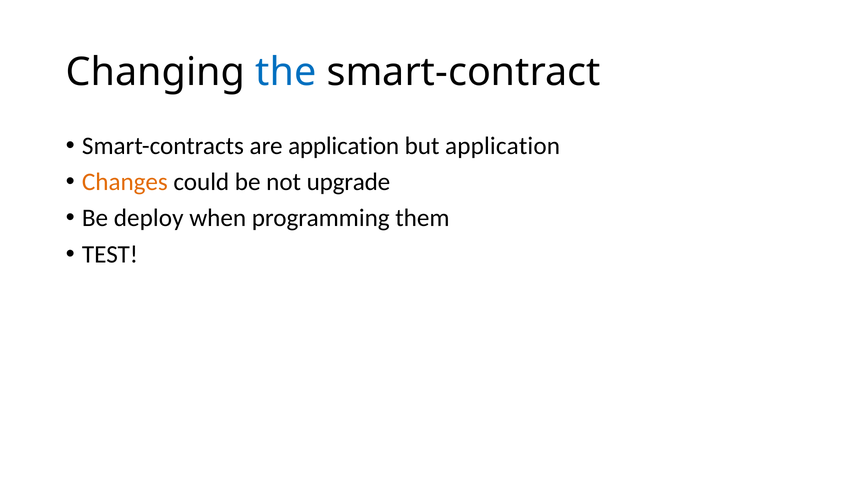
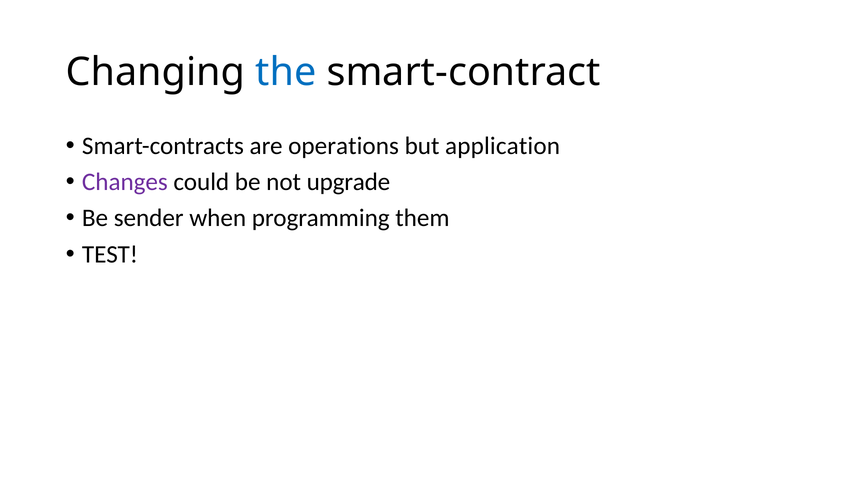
are application: application -> operations (344, 146)
Changes colour: orange -> purple (125, 182)
deploy: deploy -> sender (149, 218)
